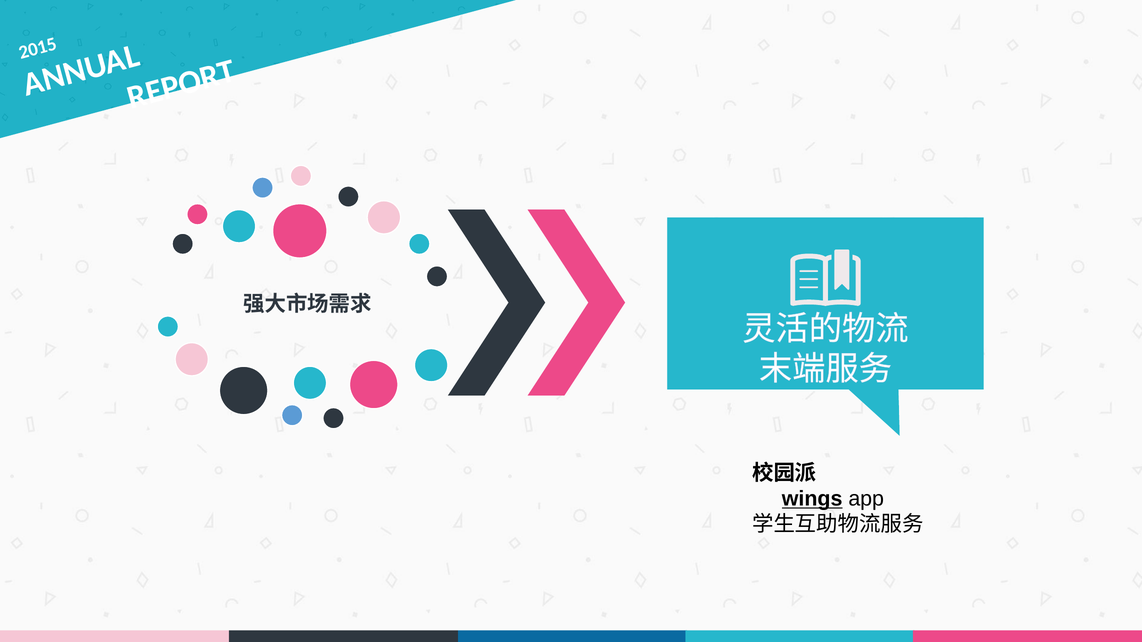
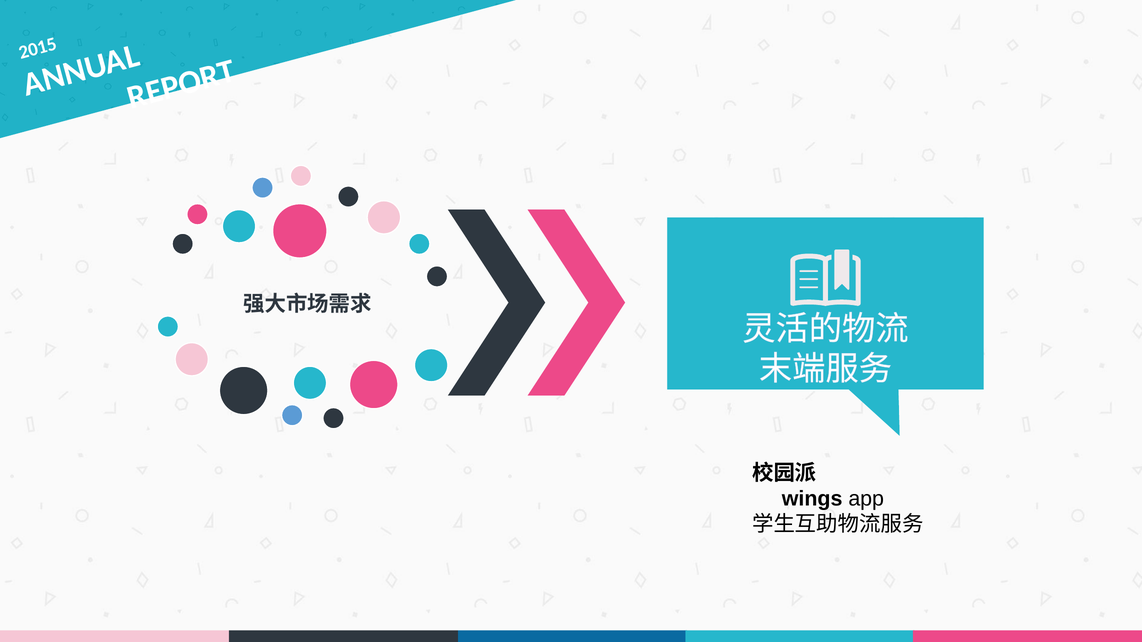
wings underline: present -> none (812, 499)
